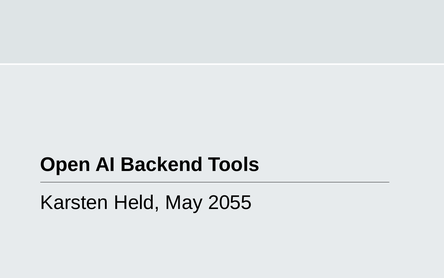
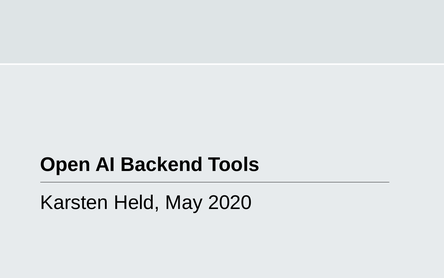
2055: 2055 -> 2020 (230, 202)
